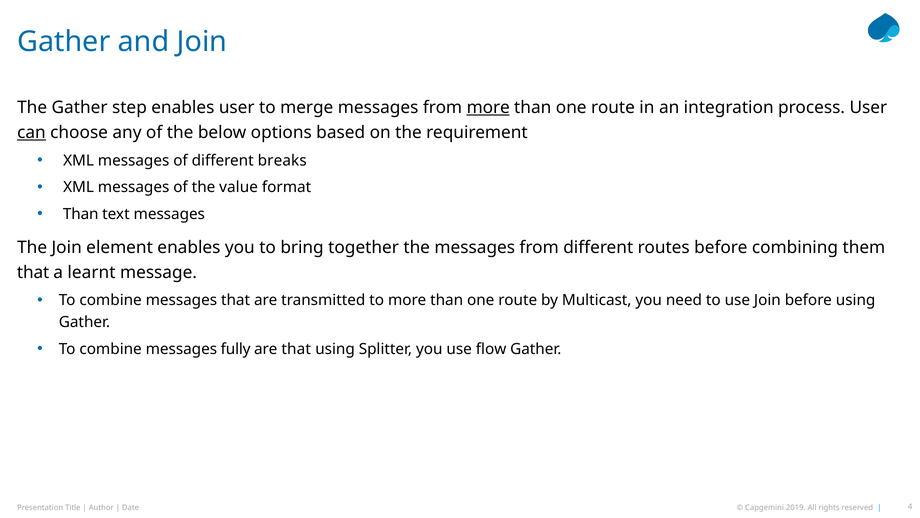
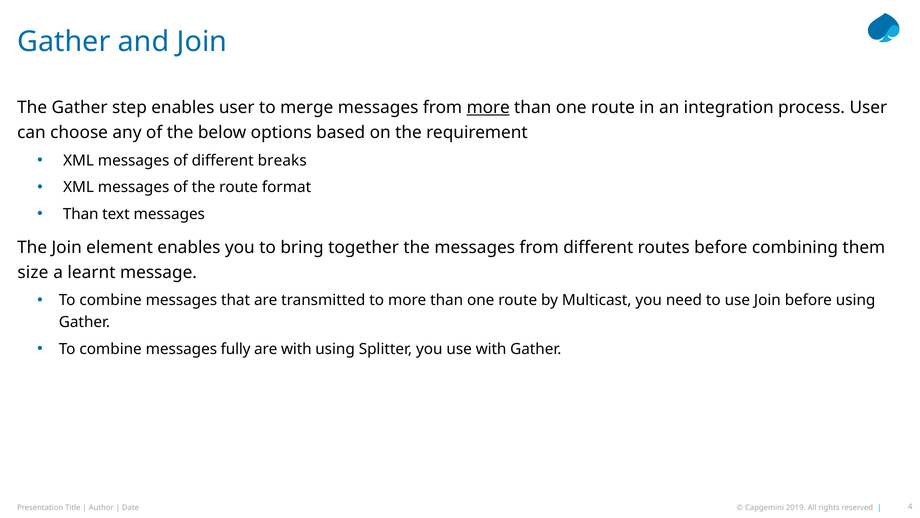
can underline: present -> none (31, 133)
the value: value -> route (239, 187)
that: that -> size (33, 272)
are that: that -> with (296, 349)
use flow: flow -> with (491, 349)
